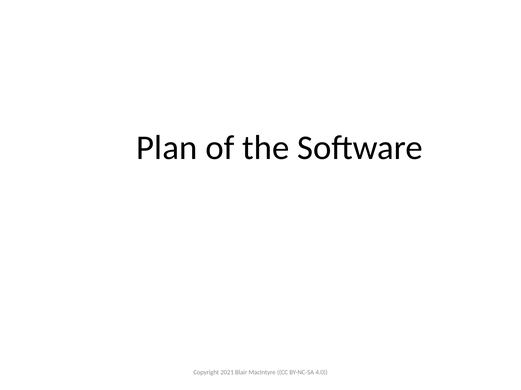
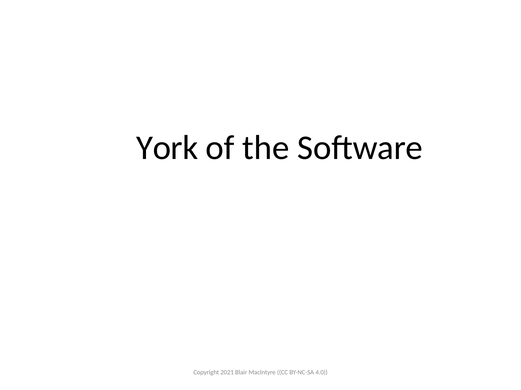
Plan: Plan -> York (167, 148)
